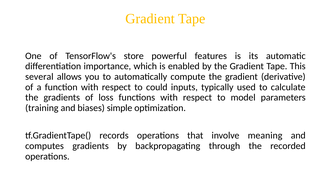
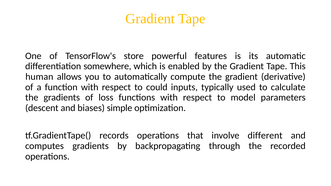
importance: importance -> somewhere (107, 66)
several: several -> human (39, 77)
training: training -> descent (42, 108)
meaning: meaning -> different (265, 136)
